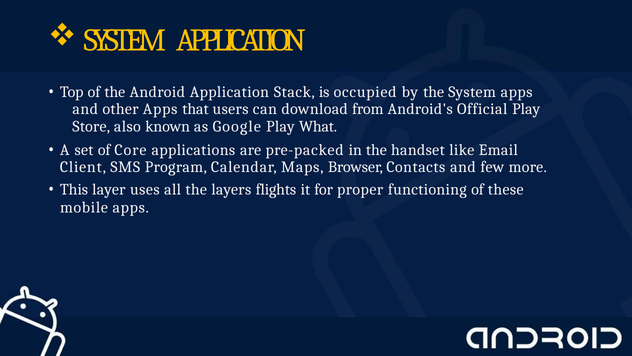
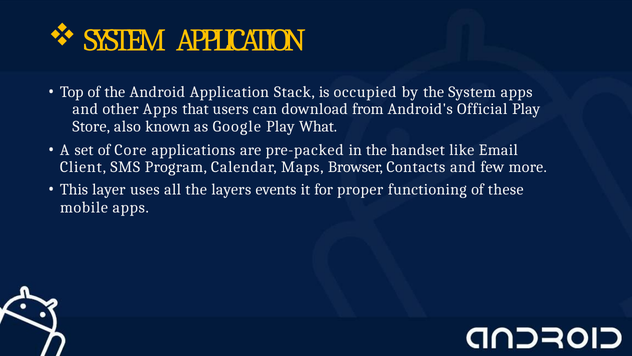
flights: flights -> events (276, 189)
